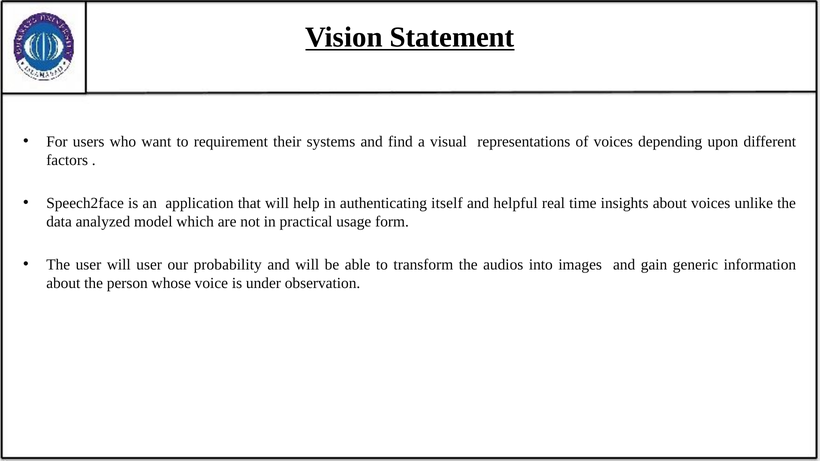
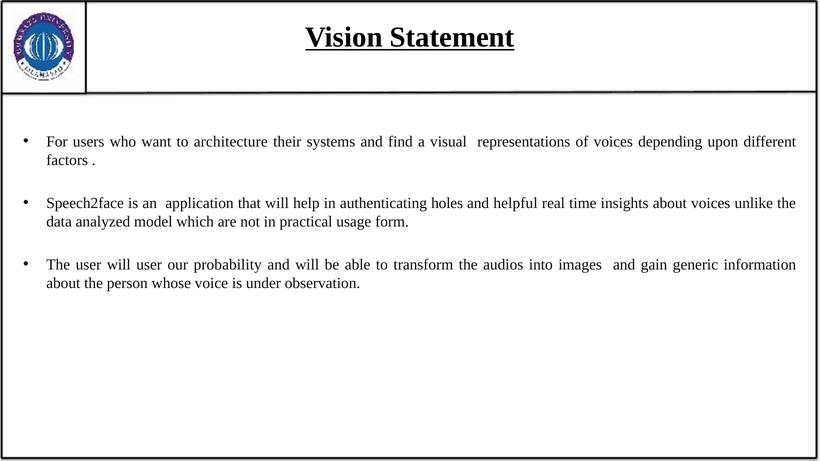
requirement: requirement -> architecture (231, 142)
itself: itself -> holes (447, 203)
